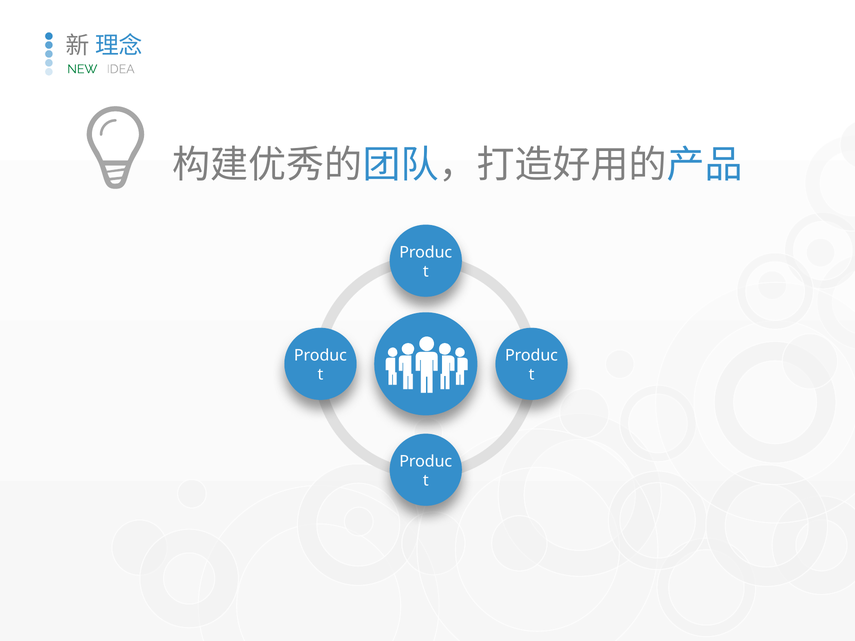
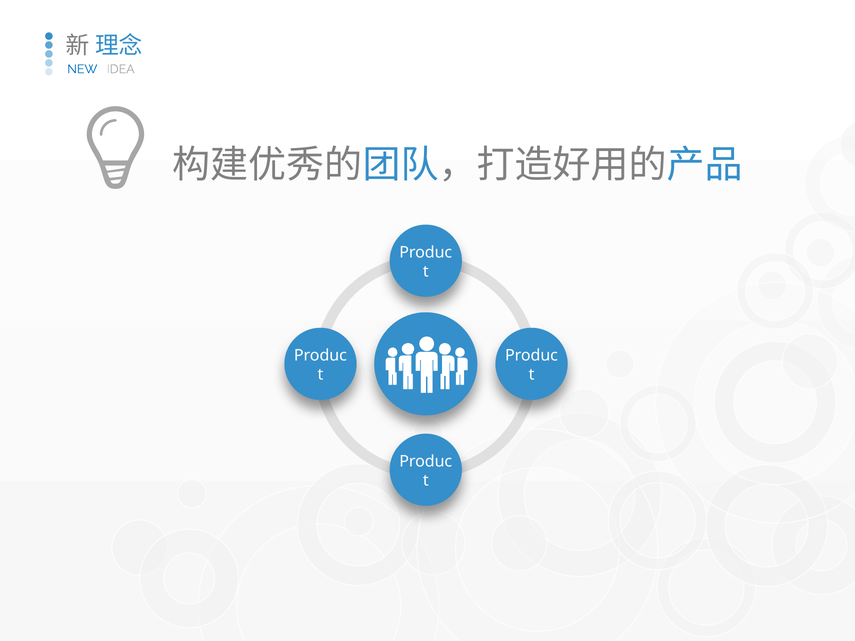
NEW colour: green -> blue (82, 69)
